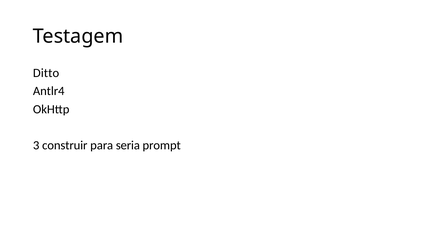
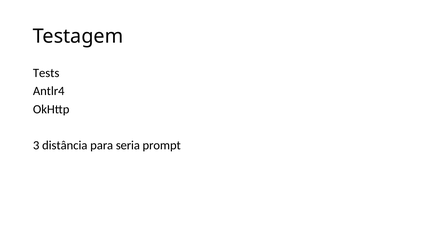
Ditto: Ditto -> Tests (46, 73)
construir: construir -> distância (65, 145)
